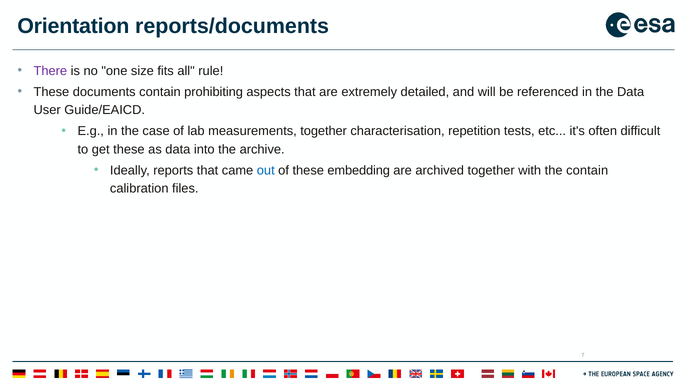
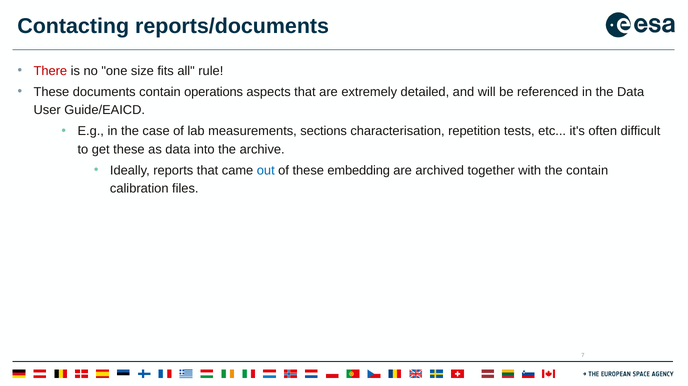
Orientation: Orientation -> Contacting (73, 26)
There colour: purple -> red (50, 71)
prohibiting: prohibiting -> operations (214, 92)
measurements together: together -> sections (324, 131)
